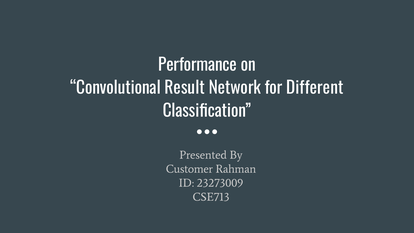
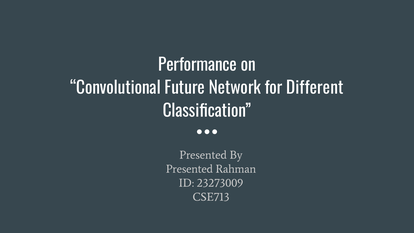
Result: Result -> Future (185, 88)
Customer: Customer -> Presented (189, 169)
